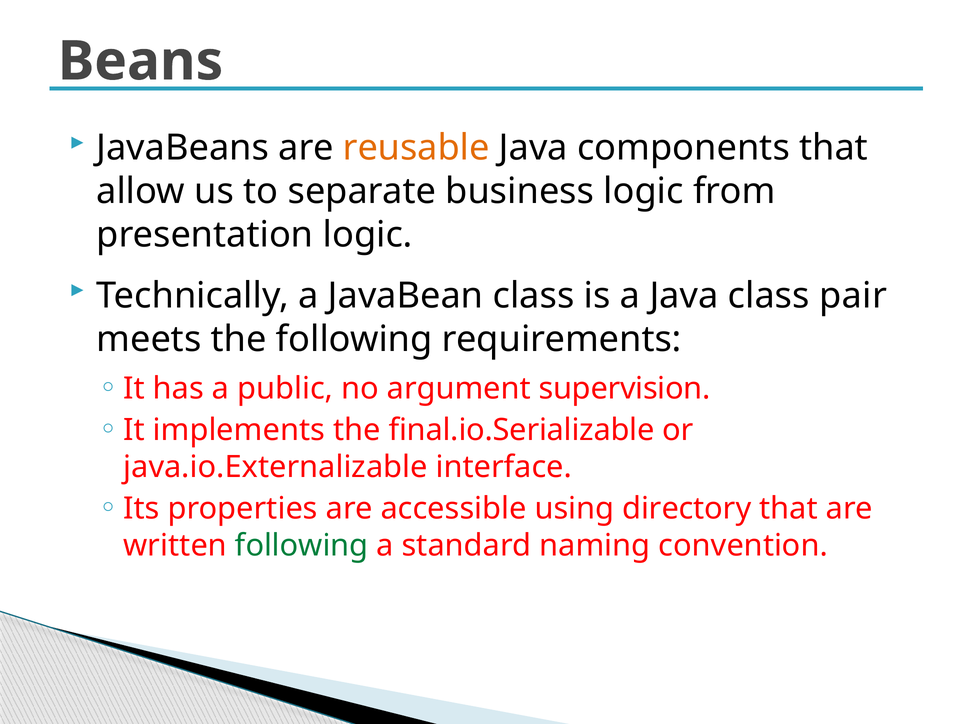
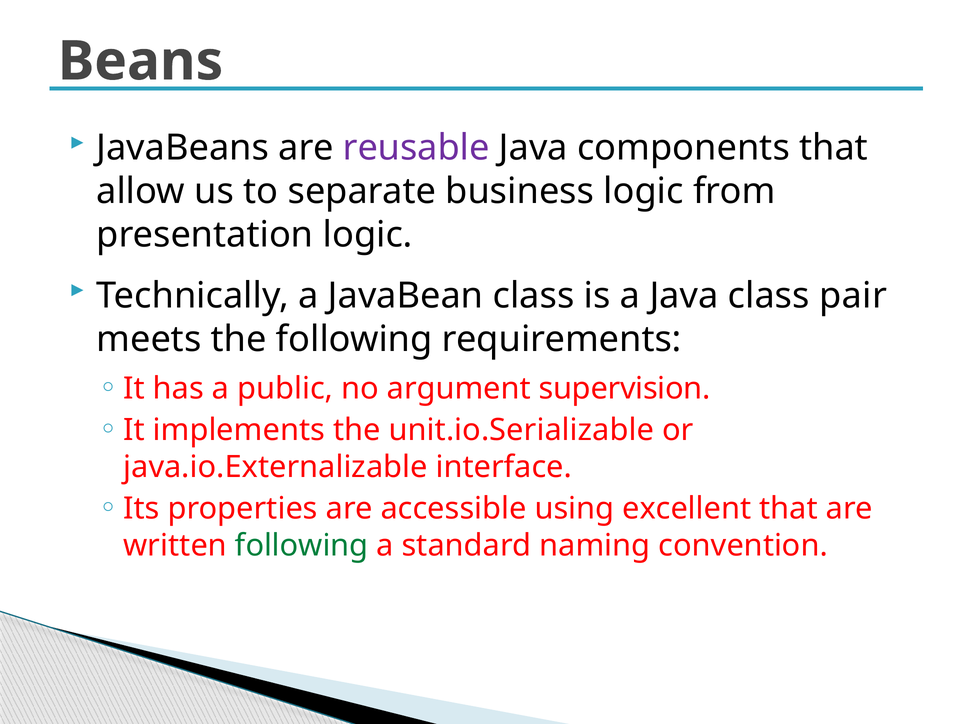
reusable colour: orange -> purple (416, 148)
final.io.Serializable: final.io.Serializable -> unit.io.Serializable (521, 430)
directory: directory -> excellent (687, 509)
